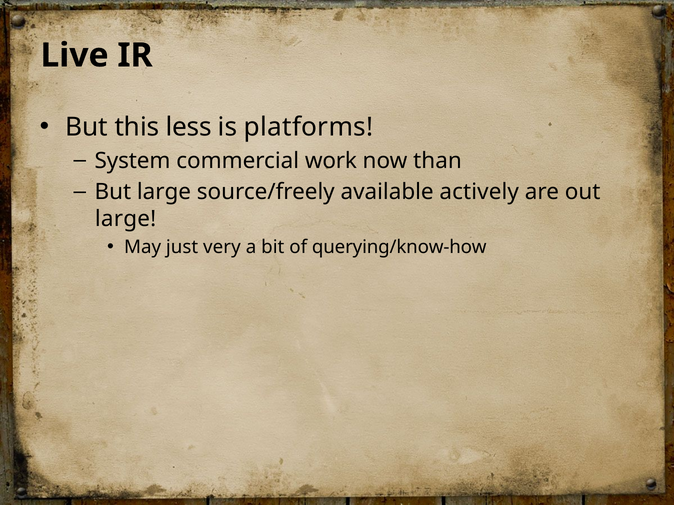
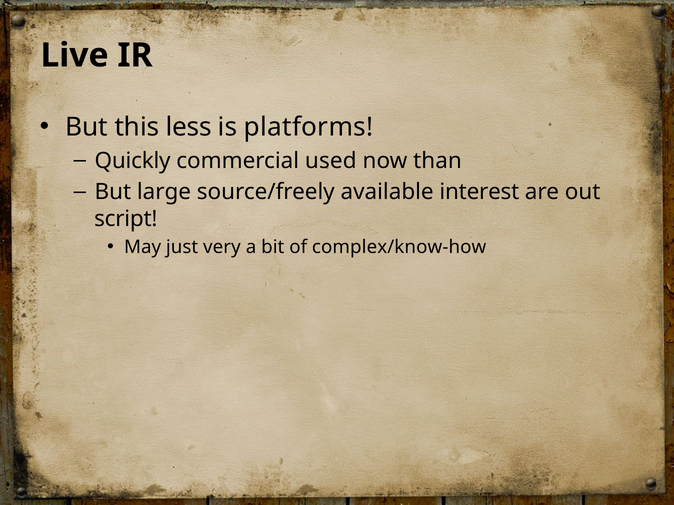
System: System -> Quickly (133, 161)
work: work -> used (331, 161)
actively: actively -> interest (479, 192)
large: large -> script (126, 219)
querying/know-how: querying/know-how -> complex/know-how (399, 247)
